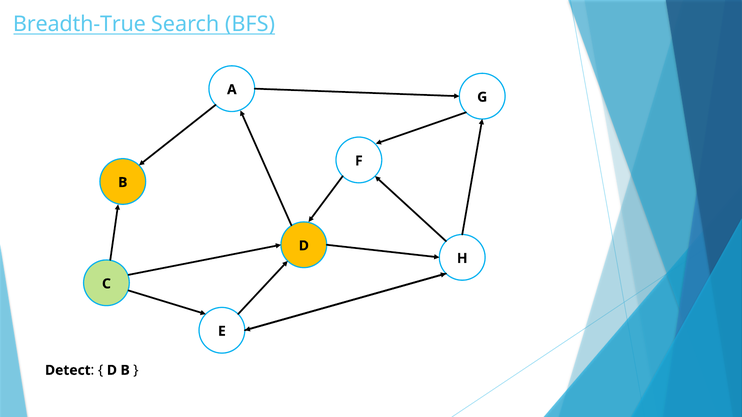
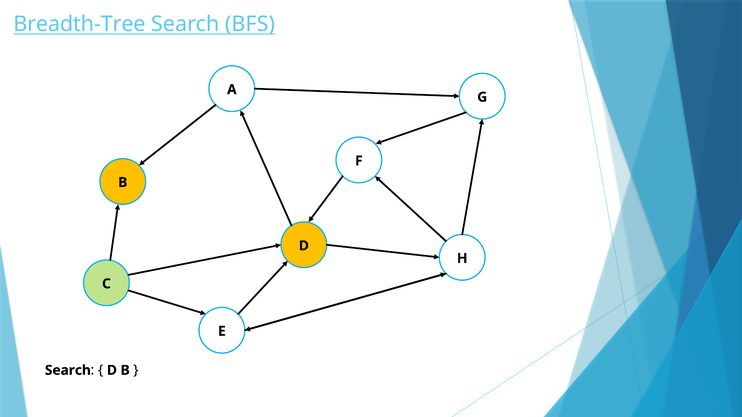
Breadth-True: Breadth-True -> Breadth-Tree (79, 24)
Detect: Detect -> Search (68, 371)
